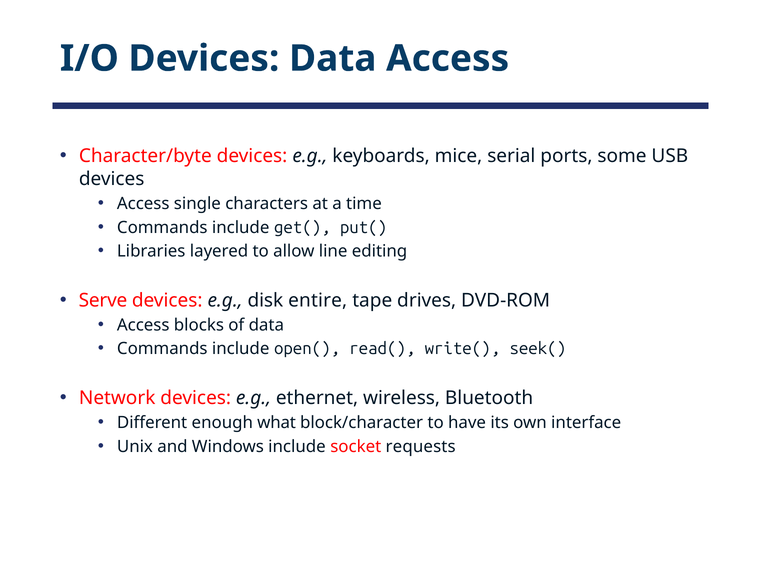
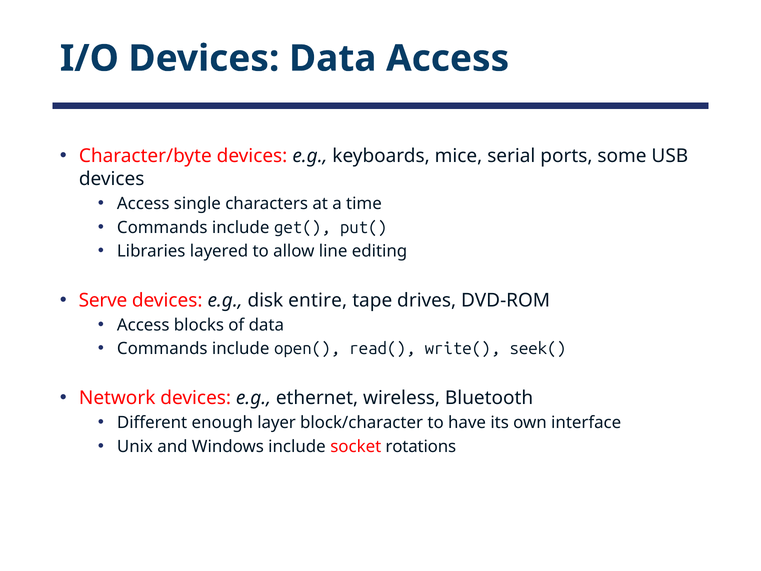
what: what -> layer (277, 423)
requests: requests -> rotations (421, 446)
